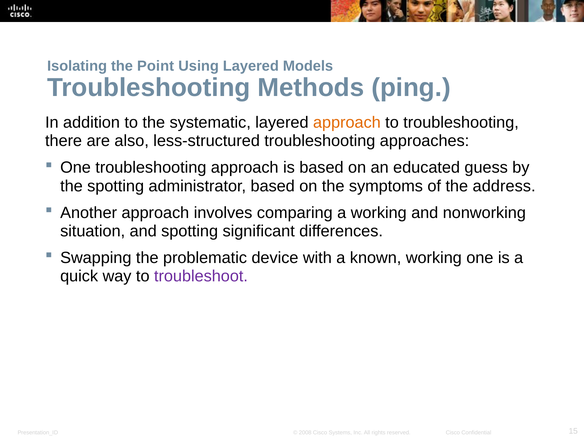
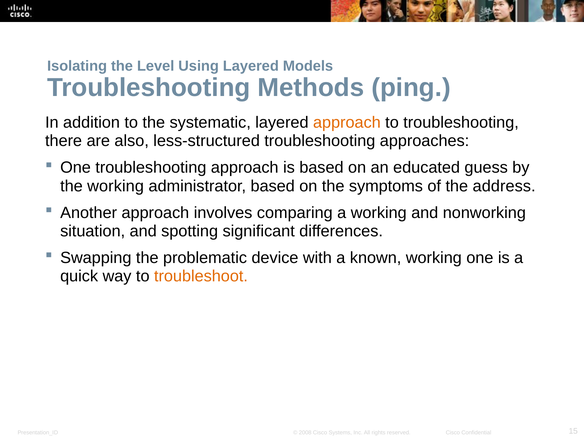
Point: Point -> Level (156, 66)
the spotting: spotting -> working (116, 186)
troubleshoot colour: purple -> orange (201, 276)
